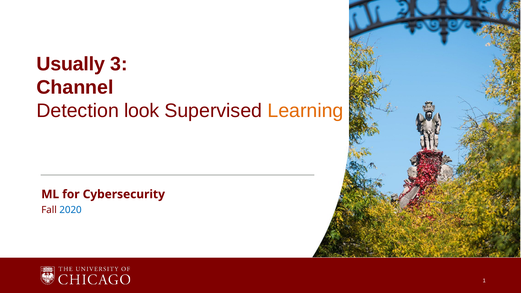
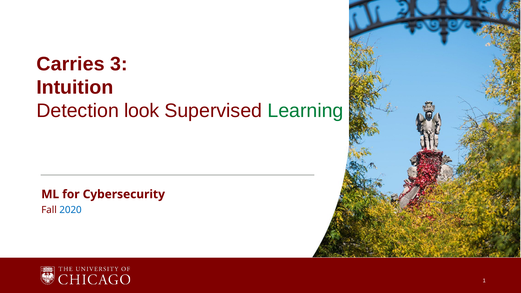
Usually: Usually -> Carries (71, 64)
Channel: Channel -> Intuition (75, 87)
Learning colour: orange -> green (305, 111)
